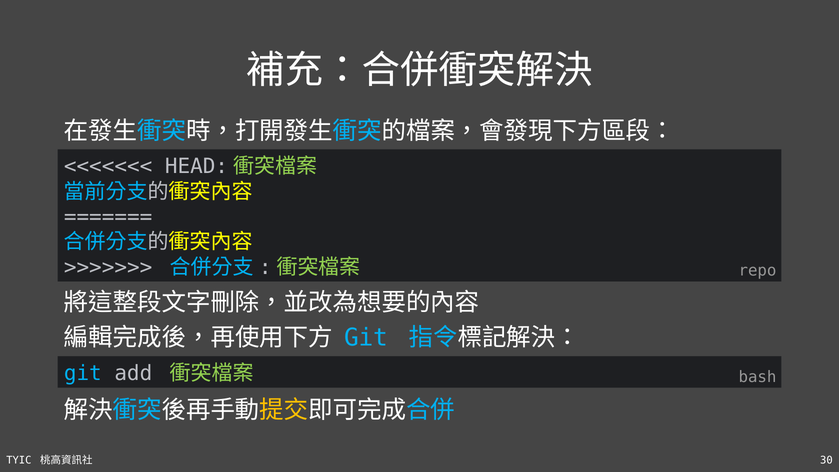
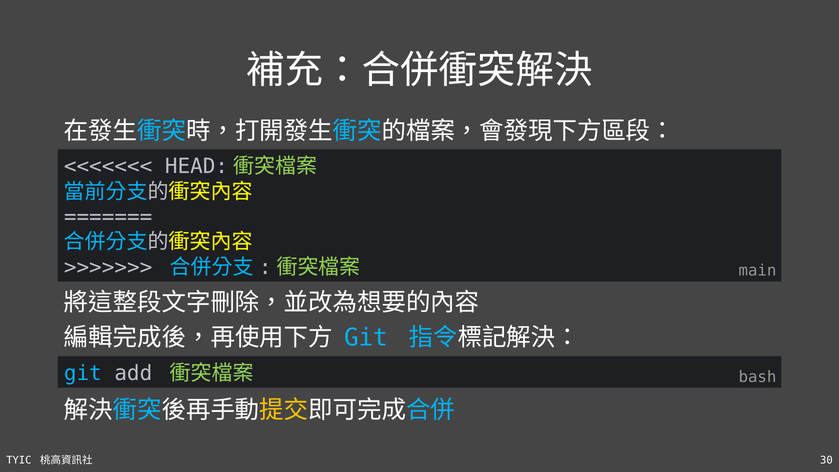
repo: repo -> main (757, 270)
